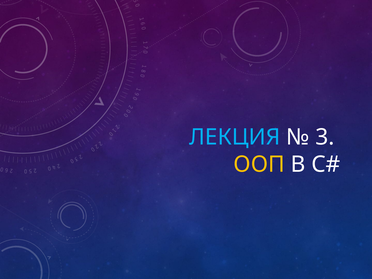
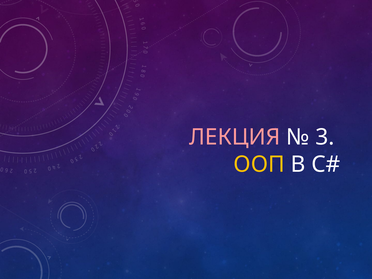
ЛЕКЦИЯ colour: light blue -> pink (235, 137)
